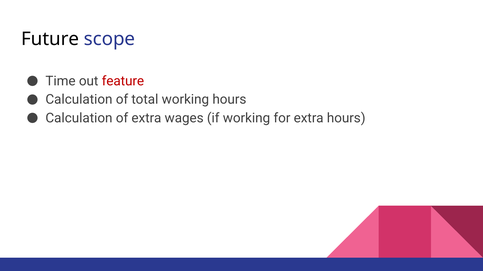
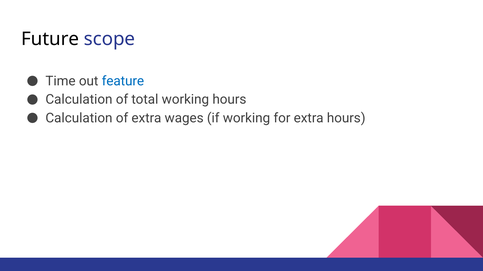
feature colour: red -> blue (123, 81)
